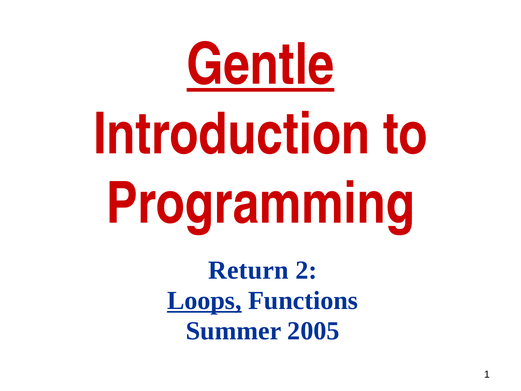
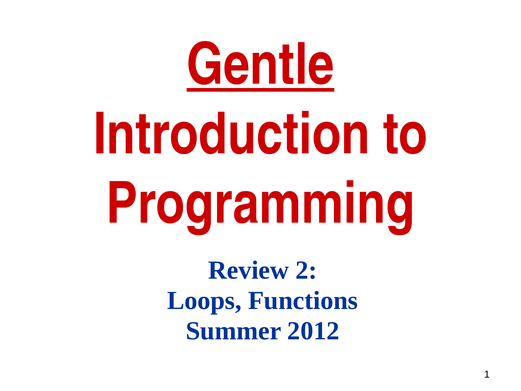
Return: Return -> Review (248, 270)
Loops underline: present -> none (204, 300)
2005: 2005 -> 2012 (313, 331)
